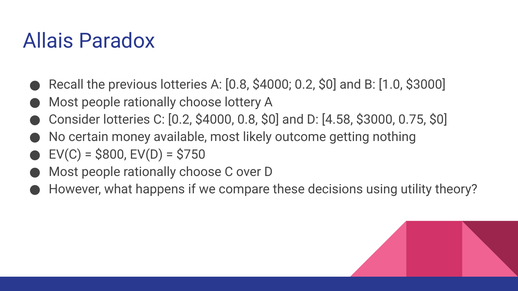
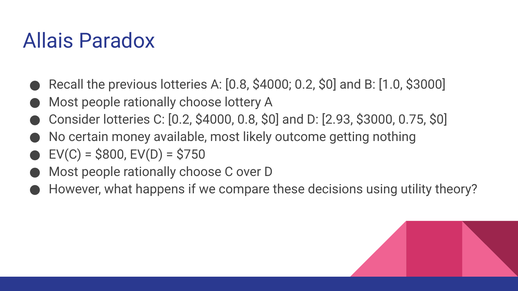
4.58: 4.58 -> 2.93 (337, 120)
